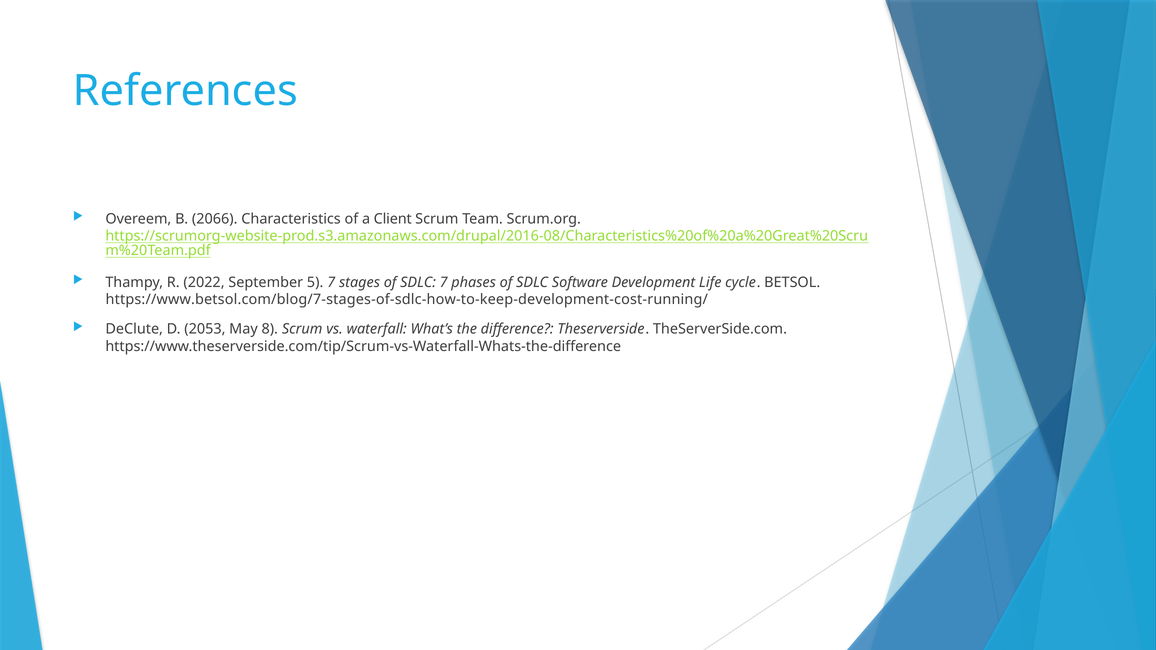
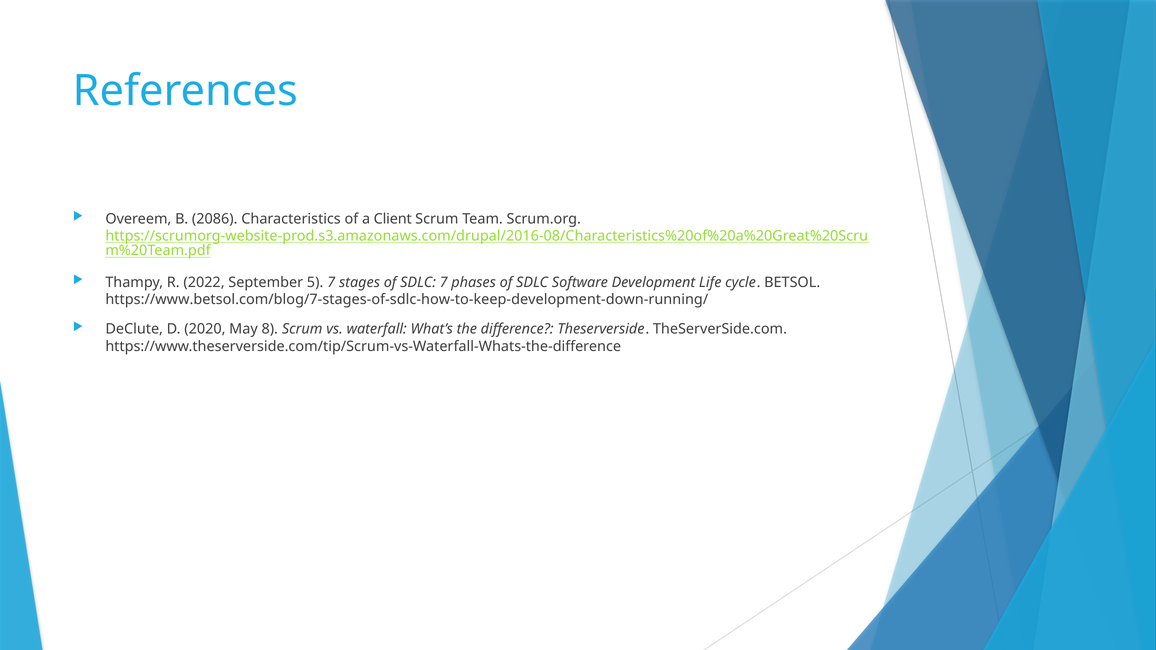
2066: 2066 -> 2086 (215, 219)
https://www.betsol.com/blog/7-stages-of-sdlc-how-to-keep-development-cost-running/: https://www.betsol.com/blog/7-stages-of-sdlc-how-to-keep-development-cost-running/ -> https://www.betsol.com/blog/7-stages-of-sdlc-how-to-keep-development-down-running/ (407, 300)
2053: 2053 -> 2020 (205, 329)
